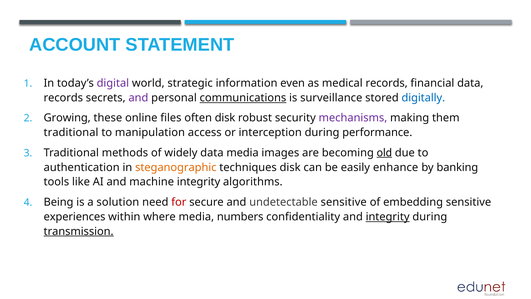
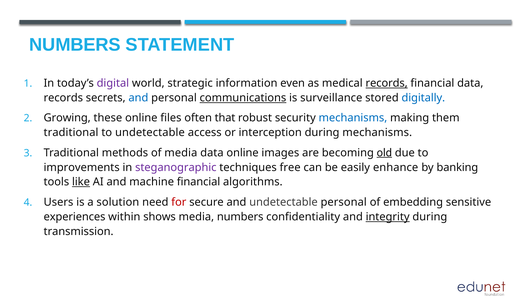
ACCOUNT: ACCOUNT -> NUMBERS (75, 45)
records underline: none -> present (387, 83)
and colour: purple -> blue (138, 98)
often disk: disk -> that (225, 118)
mechanisms colour: purple -> blue (353, 118)
to manipulation: manipulation -> undetectable (150, 132)
during performance: performance -> mechanisms (377, 132)
of widely: widely -> media (181, 153)
data media: media -> online (243, 153)
authentication: authentication -> improvements (82, 167)
steganographic colour: orange -> purple (176, 167)
techniques disk: disk -> free (290, 167)
like underline: none -> present (81, 182)
machine integrity: integrity -> financial (199, 182)
Being: Being -> Users (58, 202)
undetectable sensitive: sensitive -> personal (344, 202)
where: where -> shows (160, 217)
transmission underline: present -> none (79, 231)
